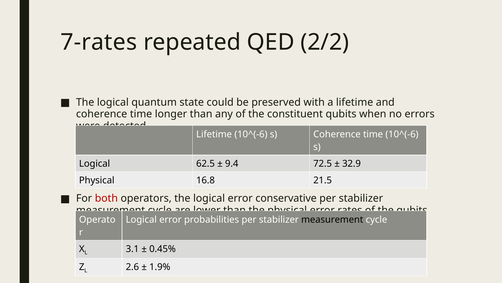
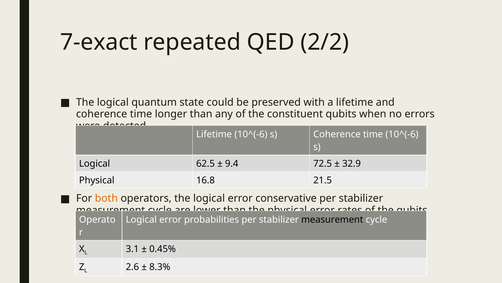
7-rates: 7-rates -> 7-exact (99, 42)
both colour: red -> orange (106, 198)
1.9%: 1.9% -> 8.3% (160, 266)
